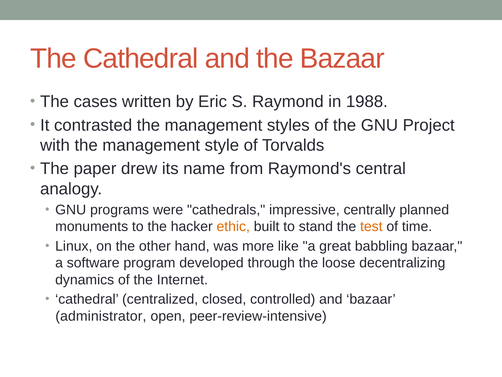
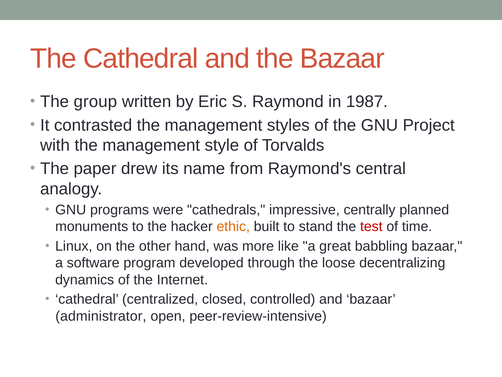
cases: cases -> group (95, 102)
1988: 1988 -> 1987 (367, 102)
test colour: orange -> red (371, 226)
